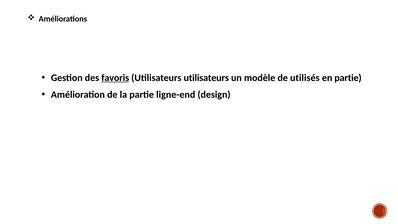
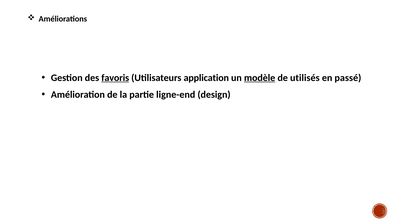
Utilisateurs utilisateurs: utilisateurs -> application (206, 78)
modèle underline: none -> present (260, 78)
en partie: partie -> passé (348, 78)
